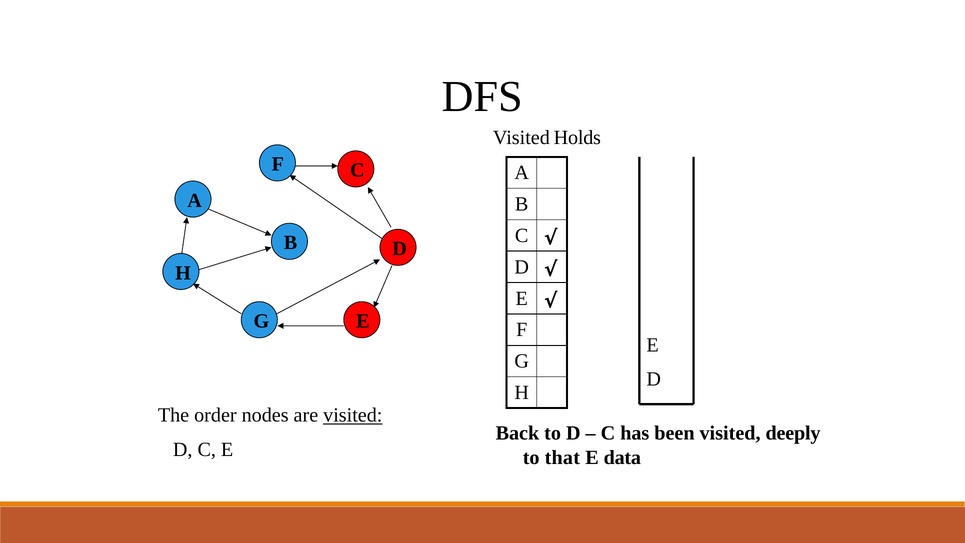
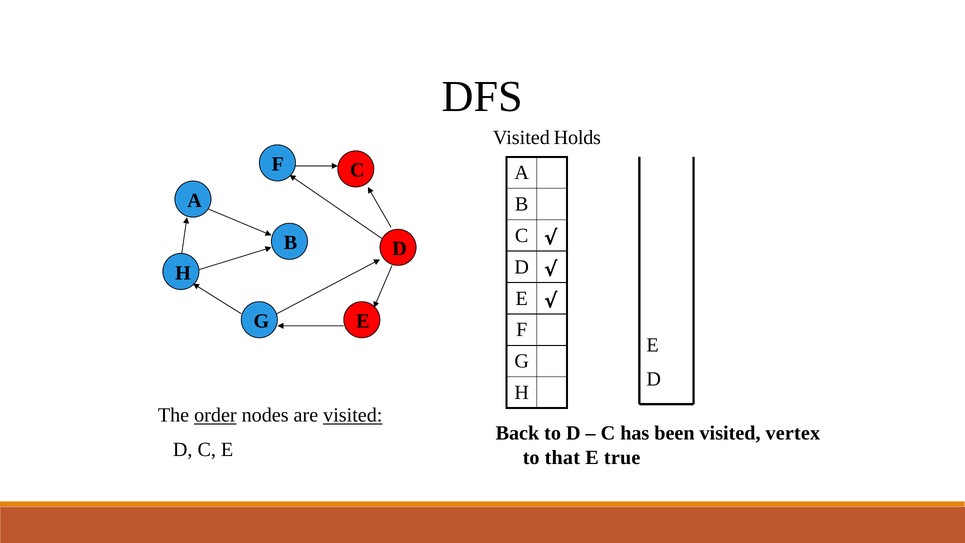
order underline: none -> present (215, 415)
deeply: deeply -> vertex (793, 433)
data: data -> true (622, 457)
